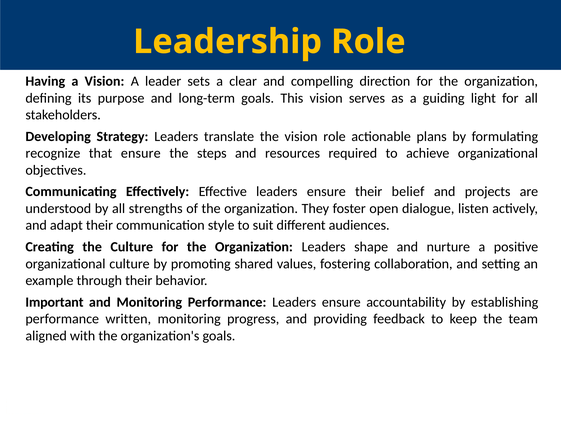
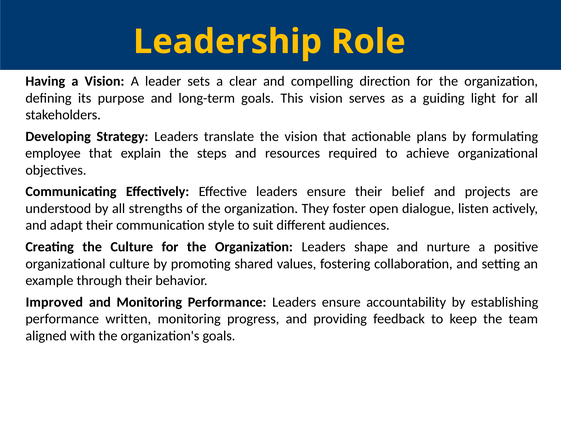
vision role: role -> that (335, 136)
recognize: recognize -> employee (53, 153)
that ensure: ensure -> explain (141, 153)
Important: Important -> Improved (54, 302)
